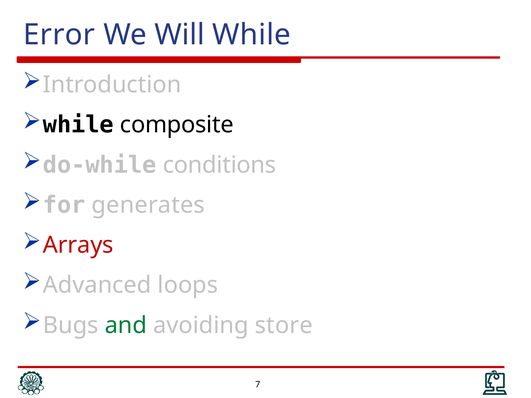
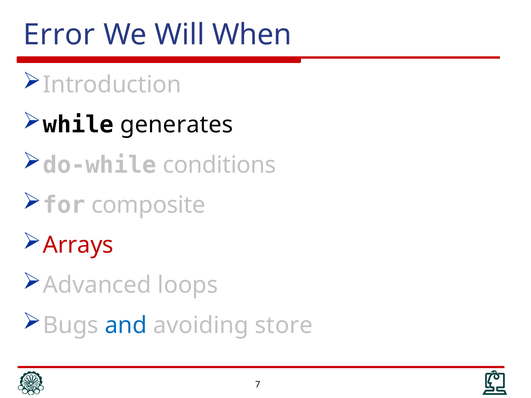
Will While: While -> When (252, 35)
composite: composite -> generates (177, 125)
generates: generates -> composite (148, 205)
and colour: green -> blue (126, 326)
